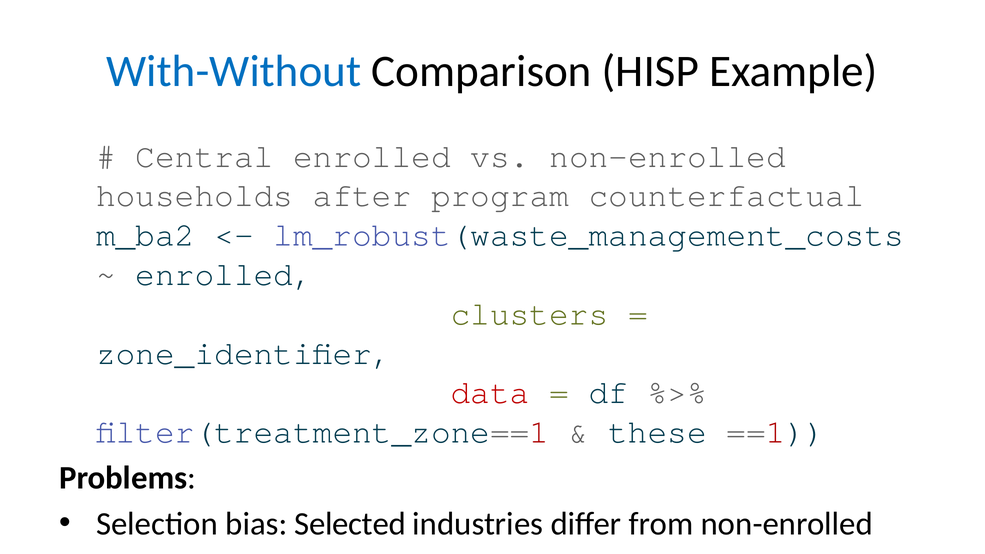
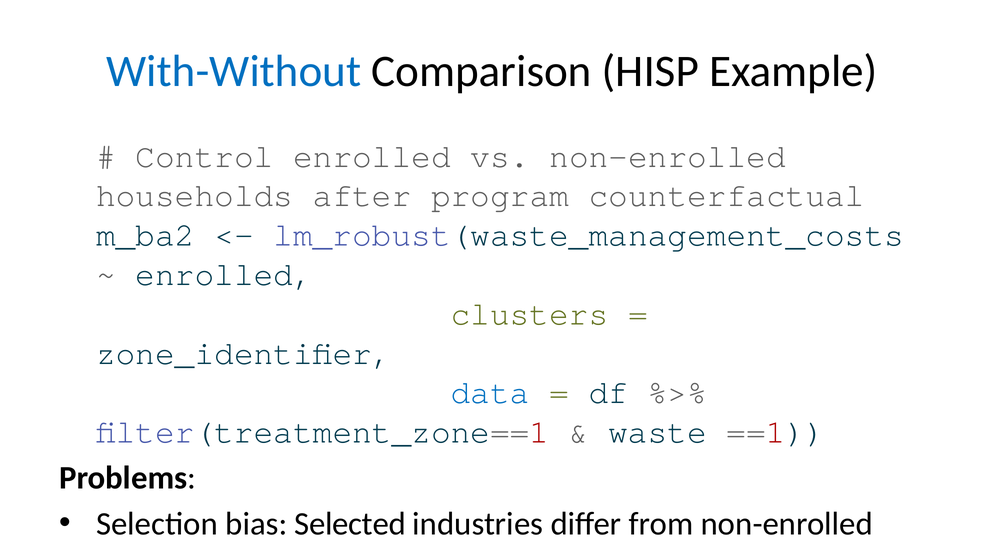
Central: Central -> Control (204, 156)
data colour: red -> blue (490, 393)
these: these -> waste (658, 432)
